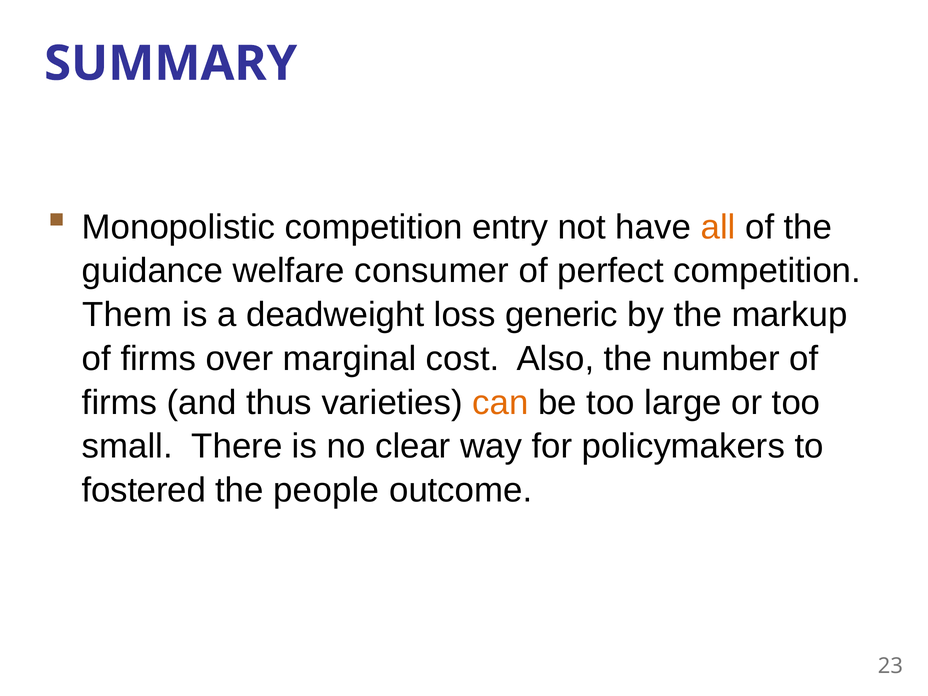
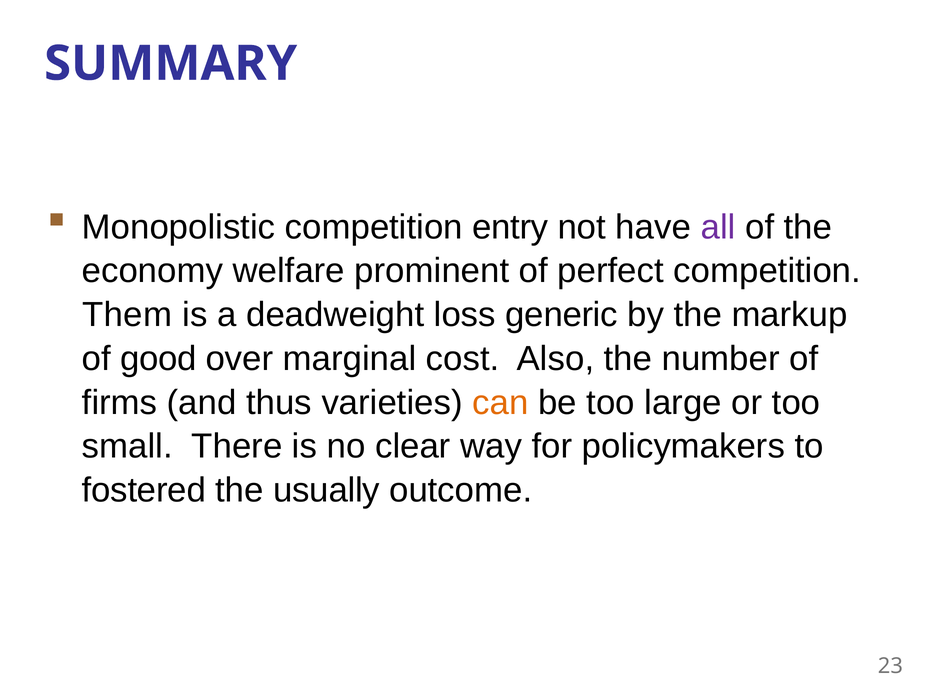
all colour: orange -> purple (718, 227)
guidance: guidance -> economy (152, 271)
consumer: consumer -> prominent (432, 271)
firms: firms -> good (158, 359)
people: people -> usually (327, 490)
